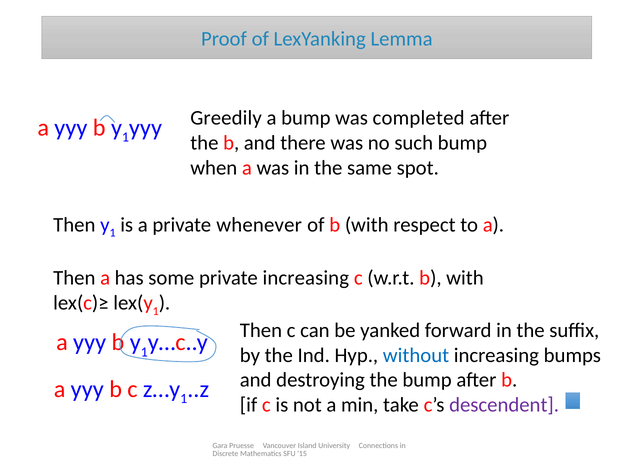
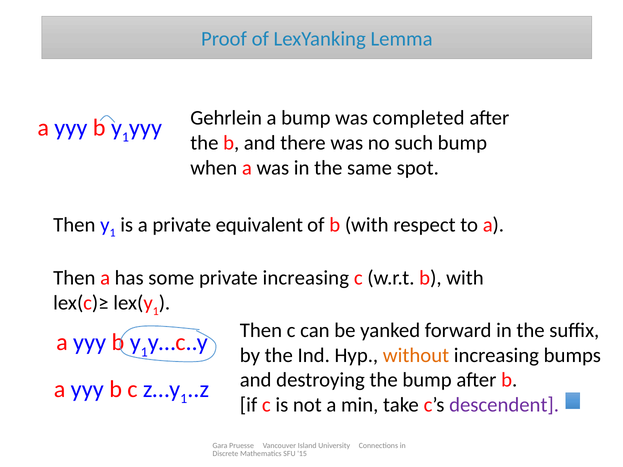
Greedily: Greedily -> Gehrlein (226, 118)
whenever: whenever -> equivalent (259, 225)
without colour: blue -> orange (416, 355)
